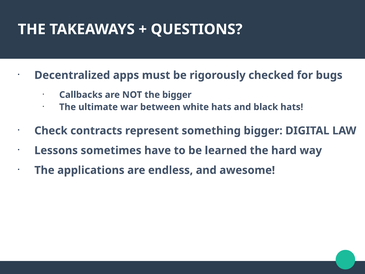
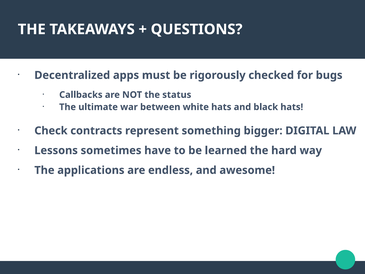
the bigger: bigger -> status (177, 95)
